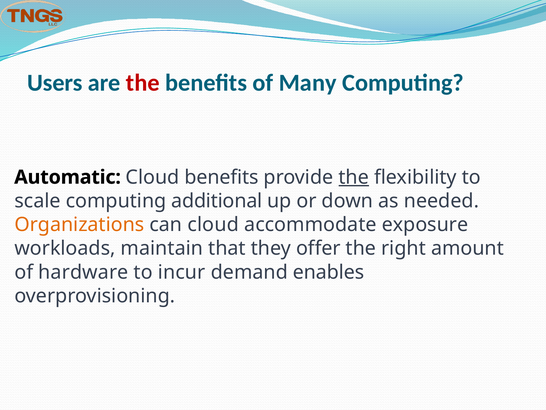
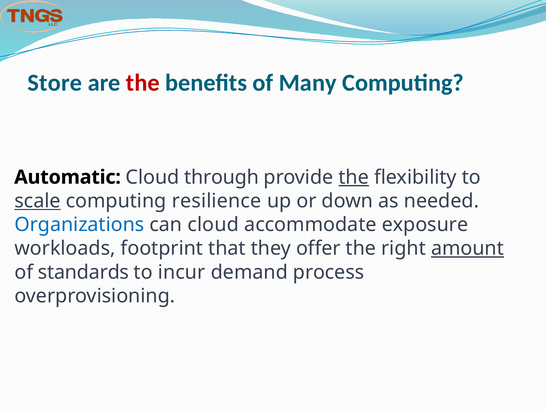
Users: Users -> Store (55, 83)
Cloud benefits: benefits -> through (222, 177)
scale underline: none -> present (38, 201)
additional: additional -> resilience (217, 201)
Organizations colour: orange -> blue (79, 224)
maintain: maintain -> footprint (162, 248)
amount underline: none -> present (467, 248)
hardware: hardware -> standards (83, 272)
enables: enables -> process (329, 272)
